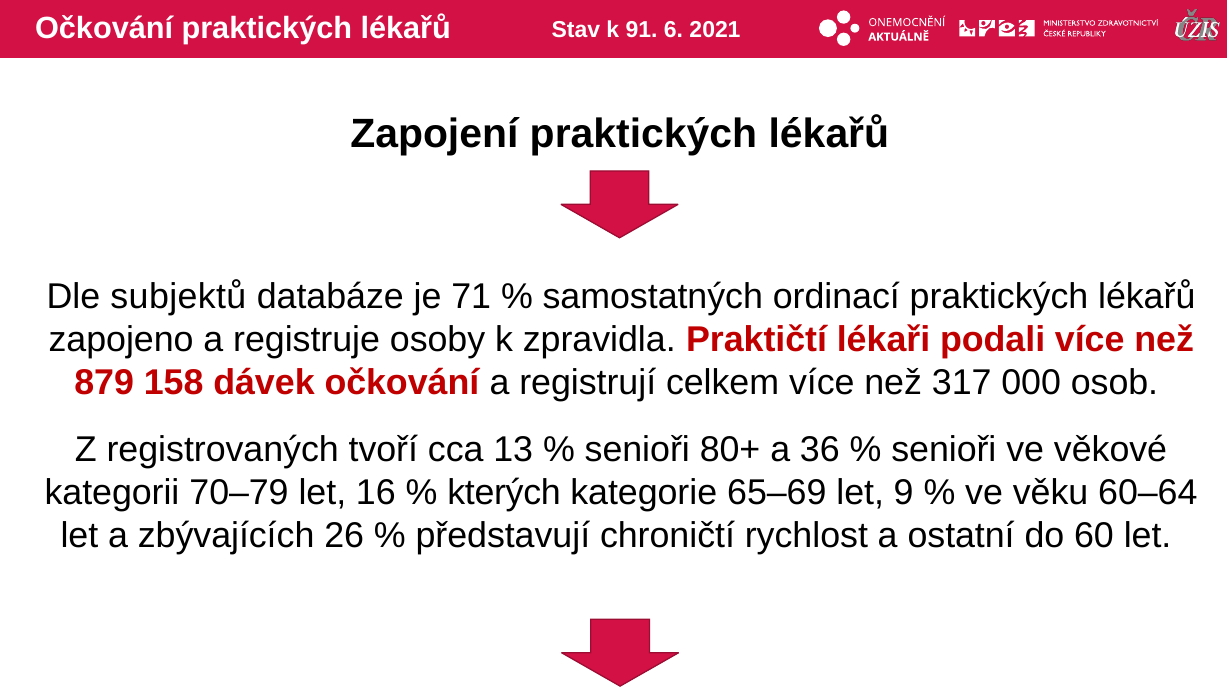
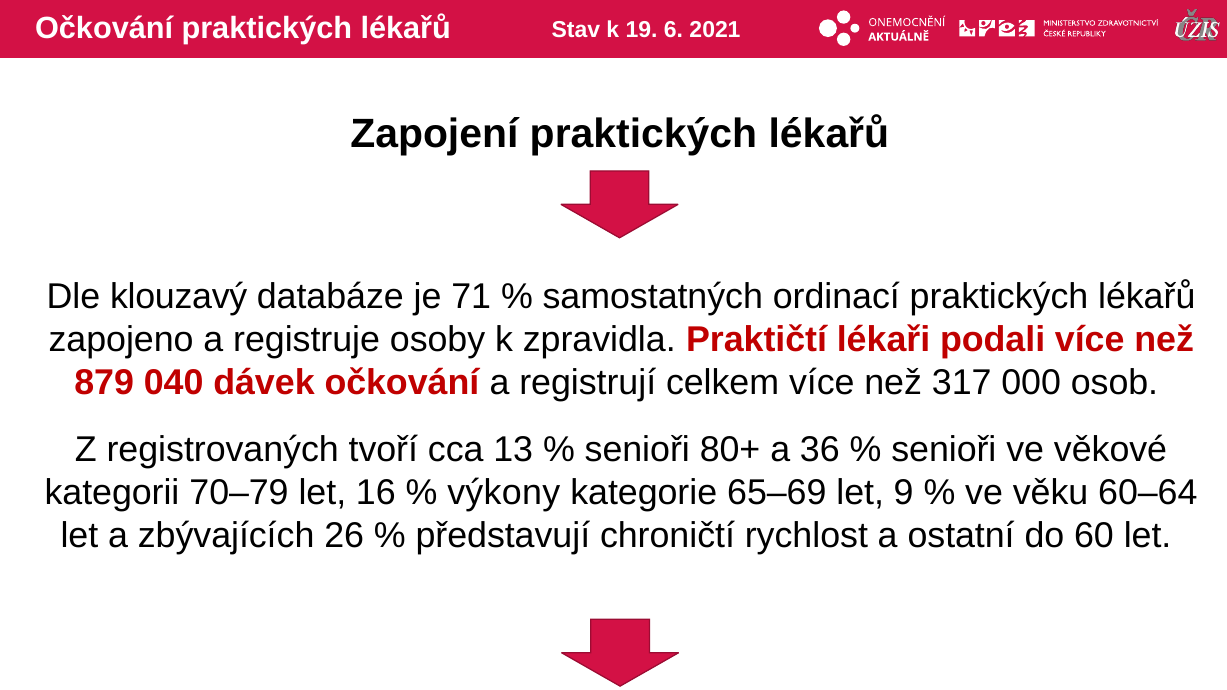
91: 91 -> 19 (642, 30)
subjektů: subjektů -> klouzavý (179, 297)
158: 158 -> 040 (174, 383)
kterých: kterých -> výkony (504, 493)
